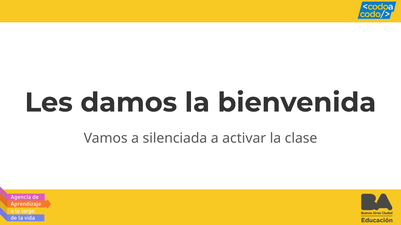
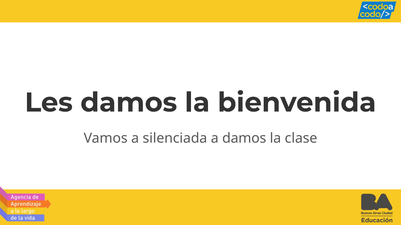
a activar: activar -> damos (244, 139)
